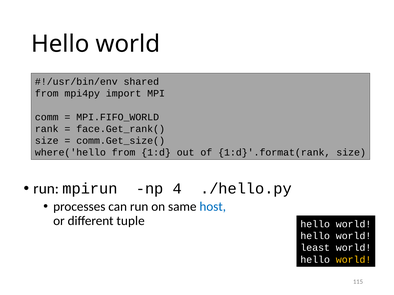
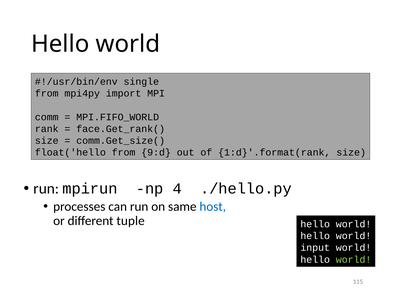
shared: shared -> single (141, 82)
where('hello: where('hello -> float('hello (70, 153)
1:d: 1:d -> 9:d (156, 153)
least: least -> input (315, 248)
world colour: yellow -> light green (354, 260)
